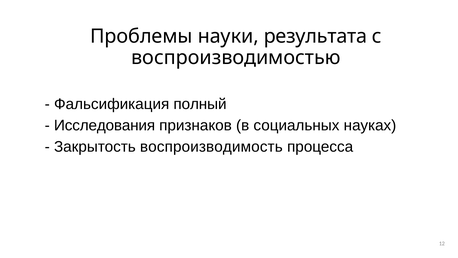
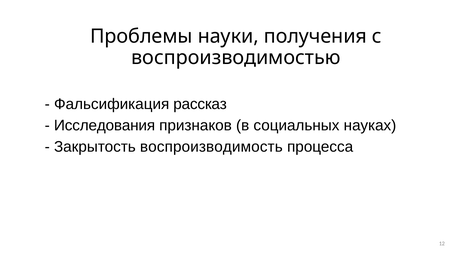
результата: результата -> получения (315, 36)
полный: полный -> рассказ (200, 104)
